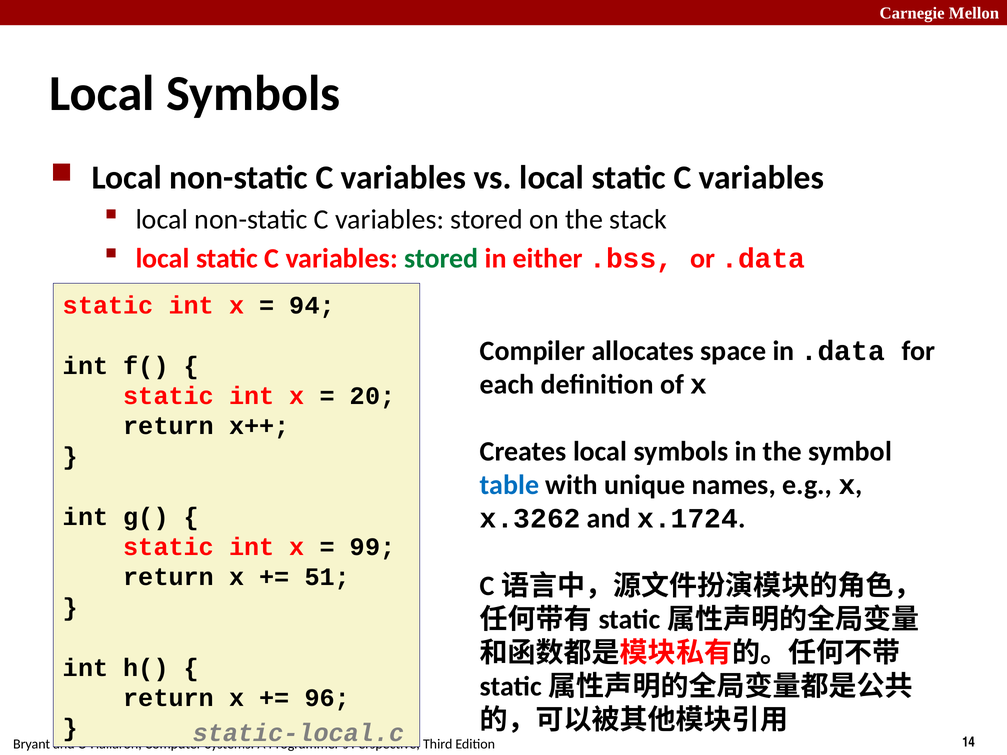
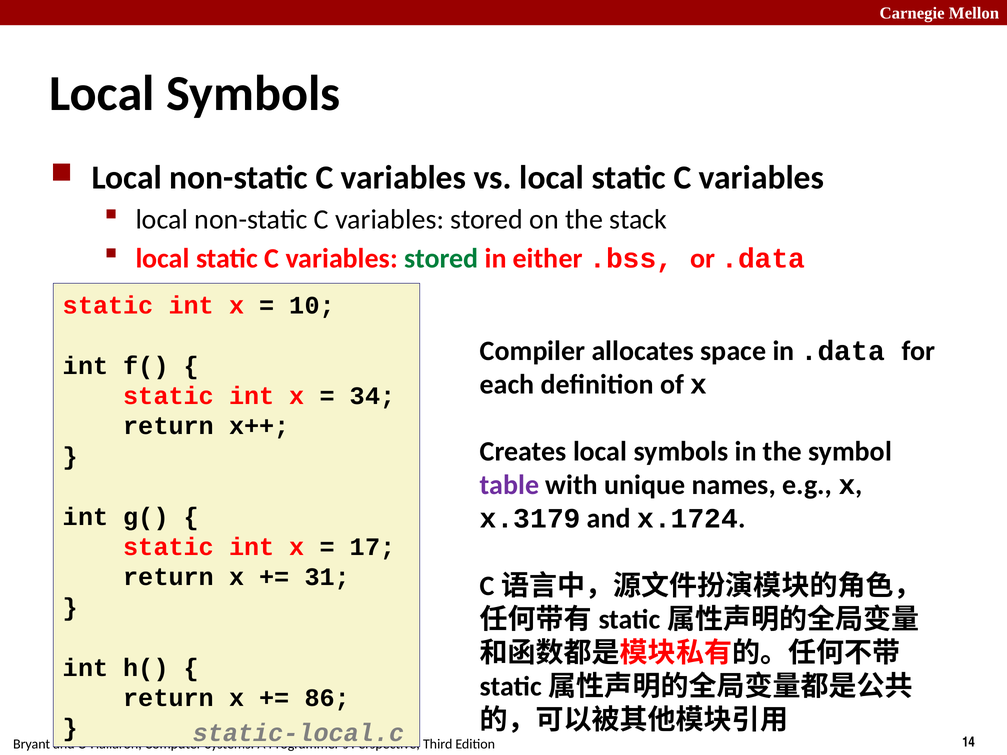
94: 94 -> 10 (312, 305)
20: 20 -> 34 (373, 396)
table colour: blue -> purple (509, 485)
x.3262: x.3262 -> x.3179 (530, 519)
99: 99 -> 17 (373, 547)
51: 51 -> 31 (327, 577)
96: 96 -> 86 (327, 698)
